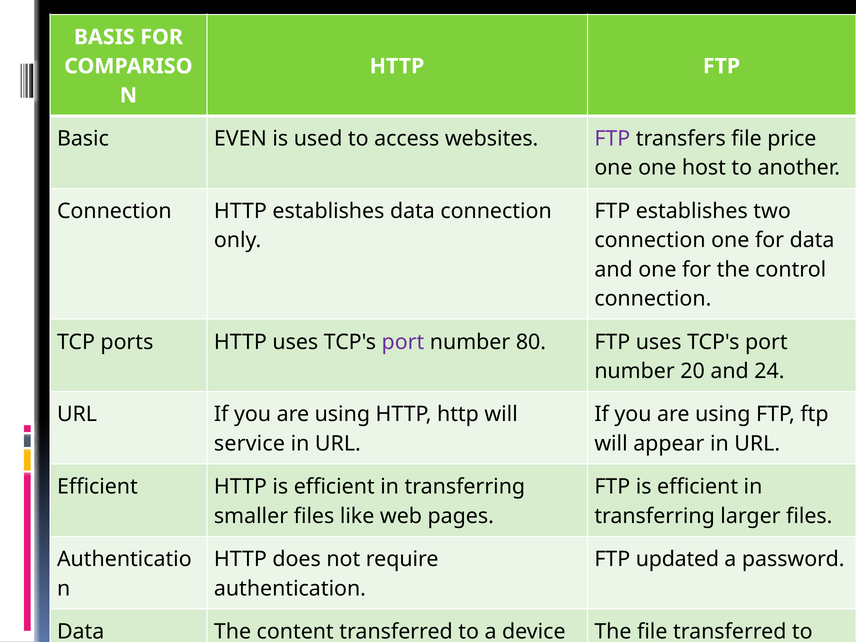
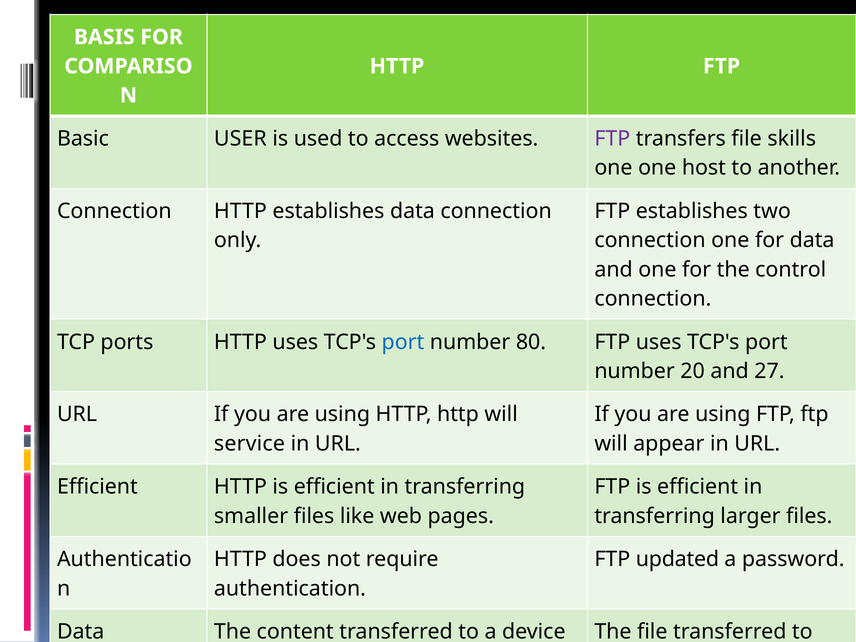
EVEN: EVEN -> USER (240, 139)
price: price -> skills (792, 139)
port colour: purple -> blue (403, 342)
24: 24 -> 27 (769, 371)
